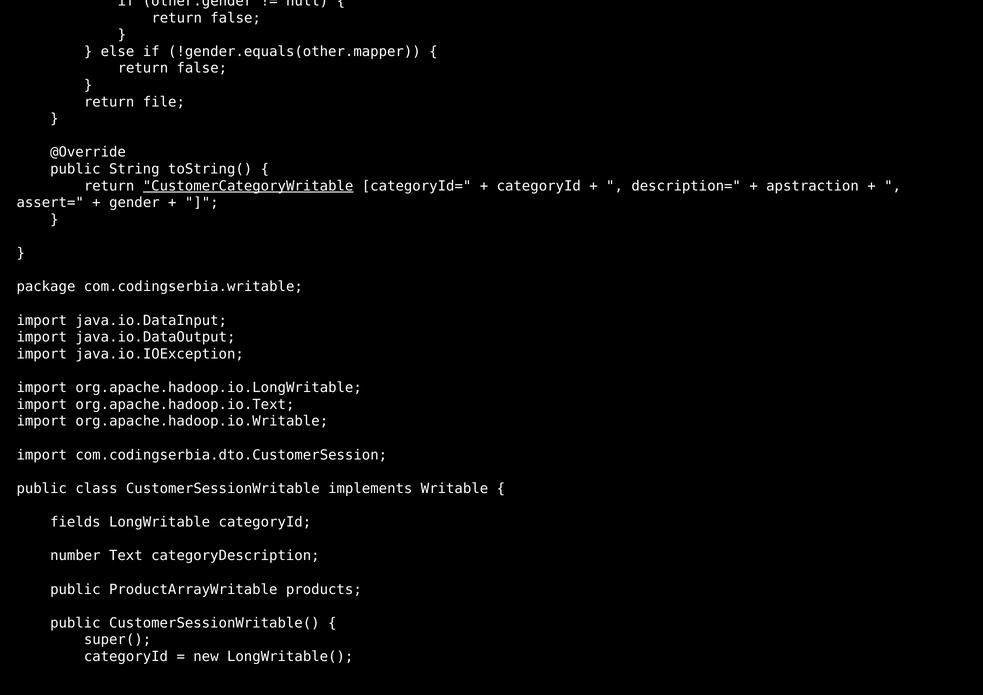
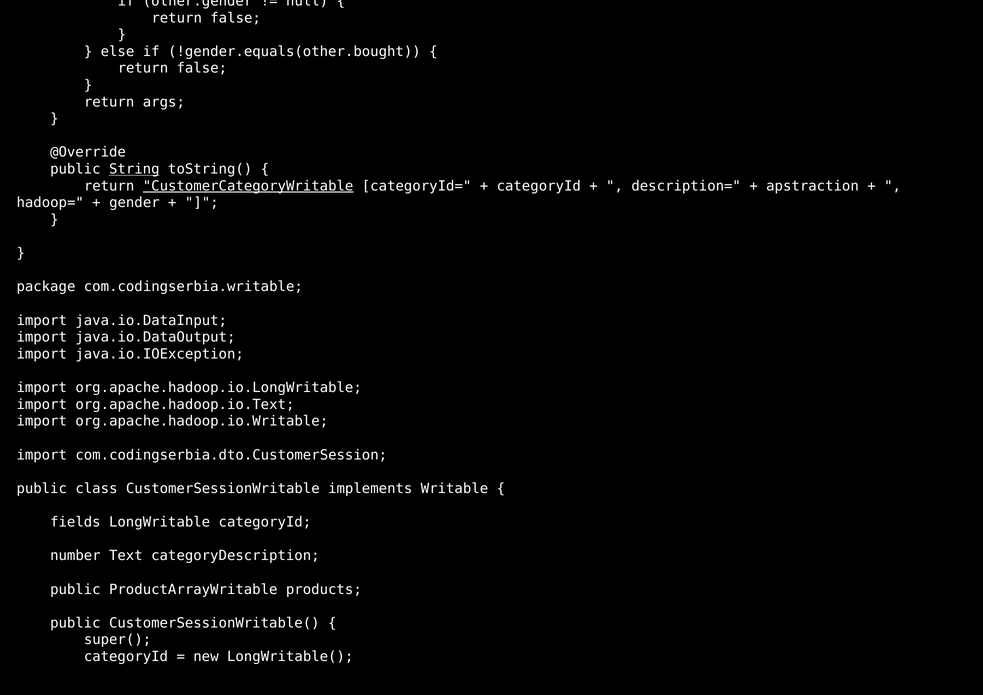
!gender.equals(other.mapper: !gender.equals(other.mapper -> !gender.equals(other.bought (294, 52)
file: file -> args (164, 102)
String underline: none -> present (134, 169)
assert=: assert= -> hadoop= (50, 203)
